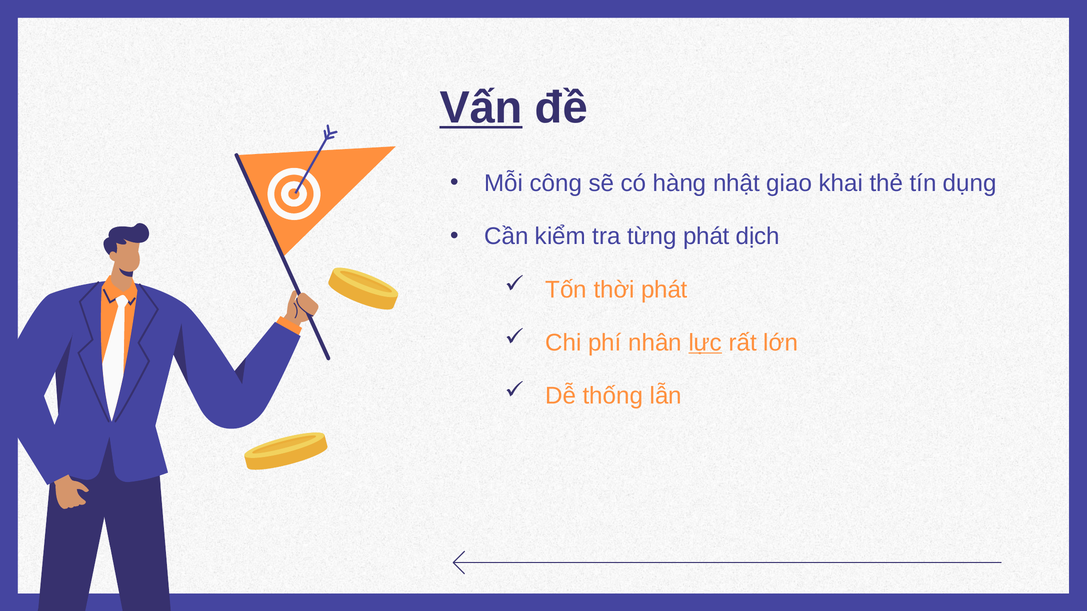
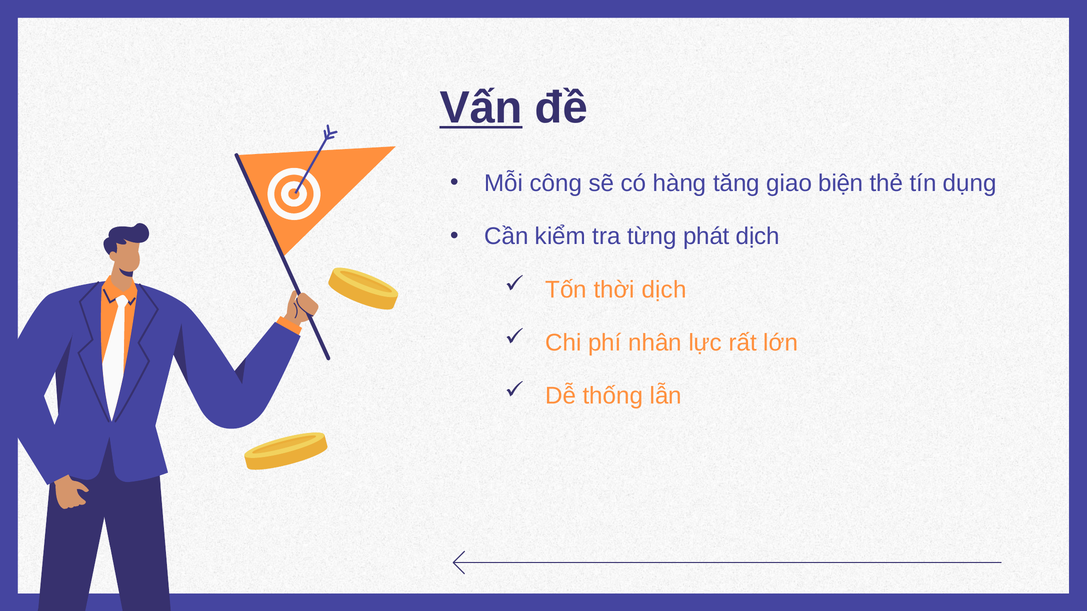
nhật: nhật -> tăng (736, 184)
khai: khai -> biện (841, 184)
thời phát: phát -> dịch (664, 290)
lực underline: present -> none (705, 343)
